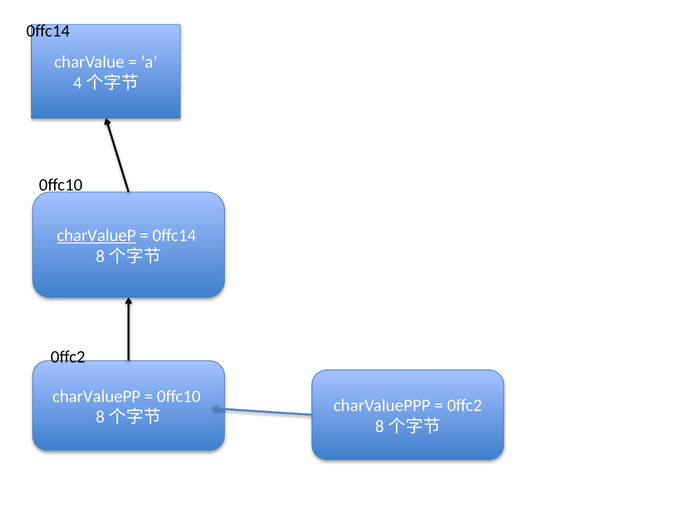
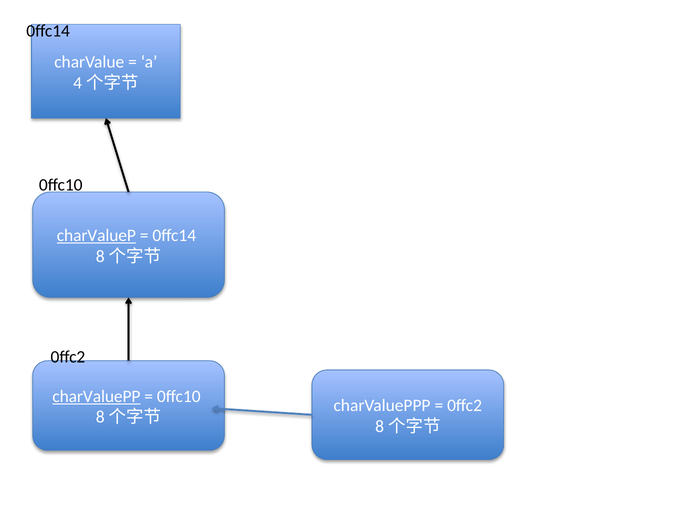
charValuePP underline: none -> present (96, 396)
